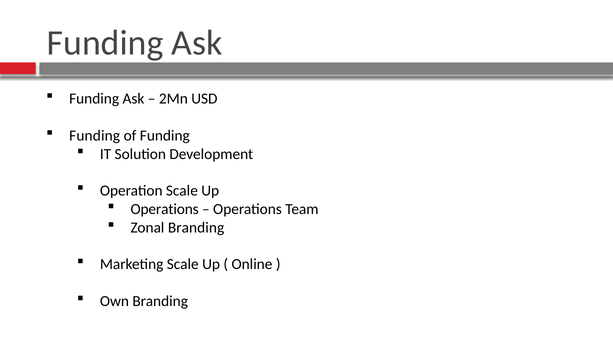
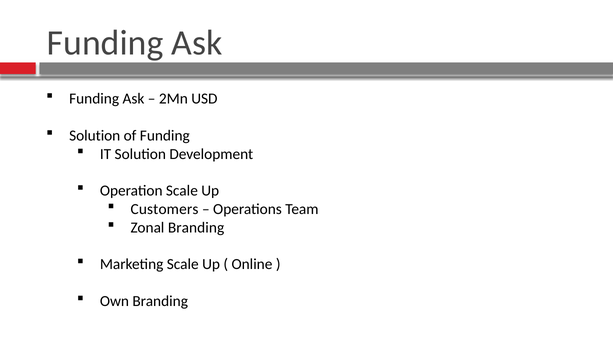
Funding: Funding -> Solution (95, 135)
Operations: Operations -> Customers (164, 209)
